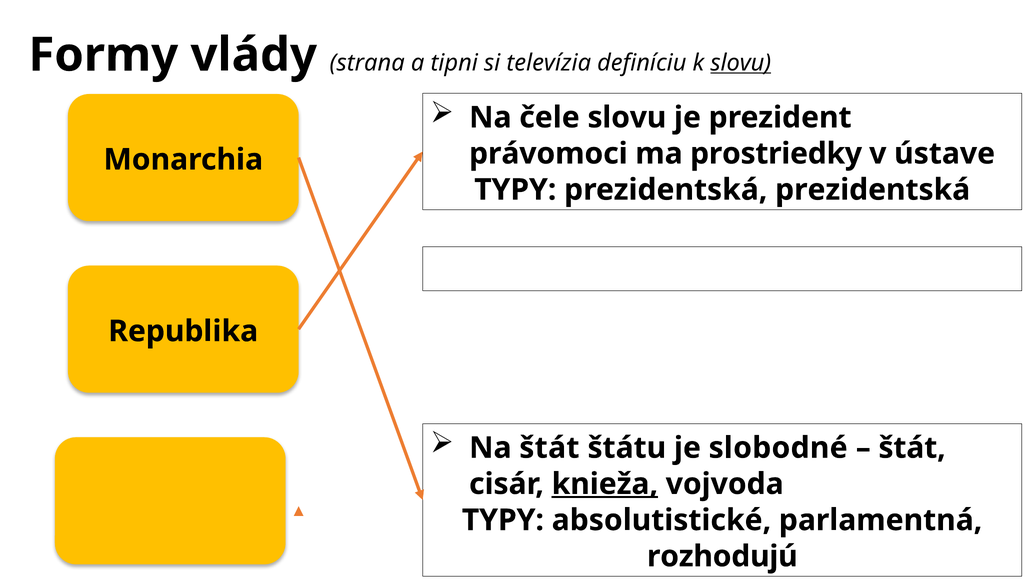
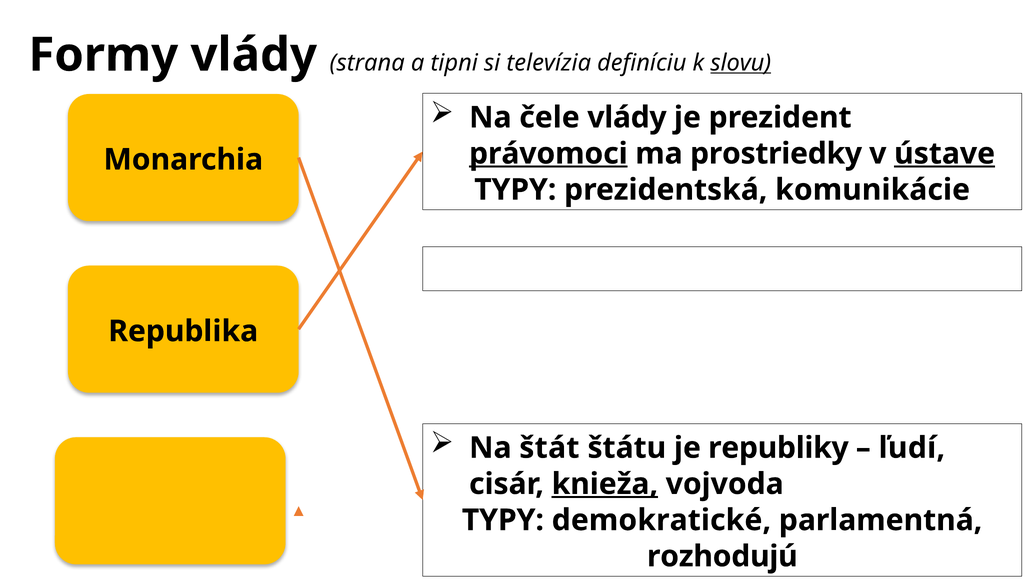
čele slovu: slovu -> vlády (627, 117)
právomoci underline: none -> present (548, 154)
ústave underline: none -> present (945, 154)
prezidentská prezidentská: prezidentská -> komunikácie (873, 190)
slobodné: slobodné -> republiky (778, 448)
štát: štát -> ľudí (912, 448)
absolutistické: absolutistické -> demokratické (661, 520)
